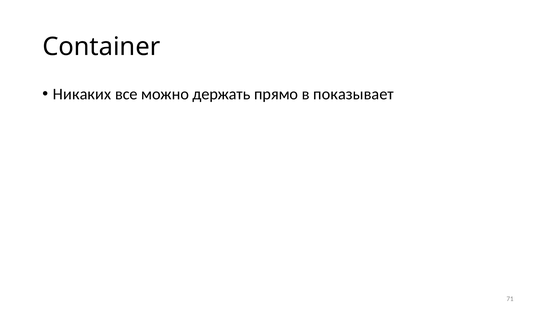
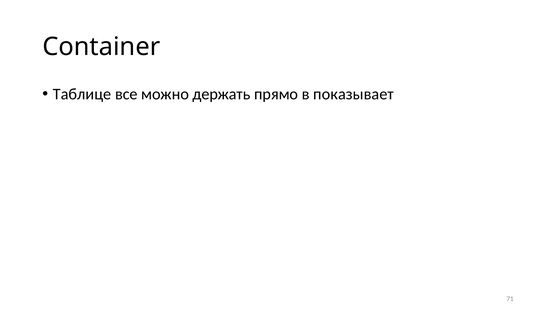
Никаких: Никаких -> Таблице (82, 94)
